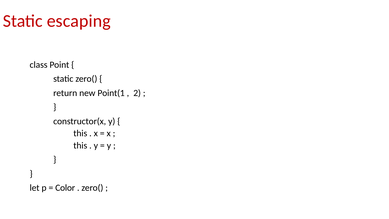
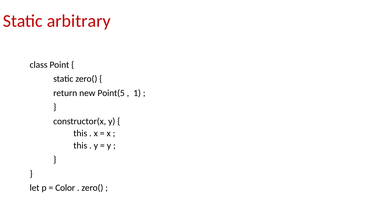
escaping: escaping -> arbitrary (79, 21)
Point(1: Point(1 -> Point(5 (111, 93)
2: 2 -> 1 (137, 93)
